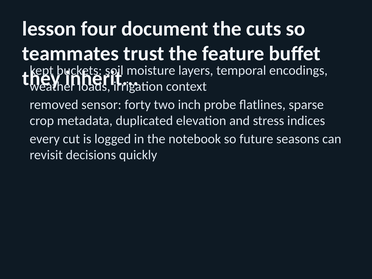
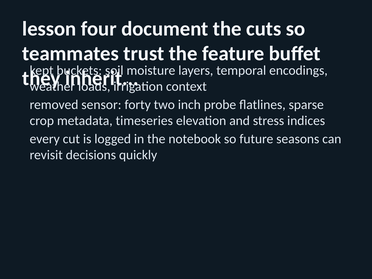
duplicated: duplicated -> timeseries (144, 121)
